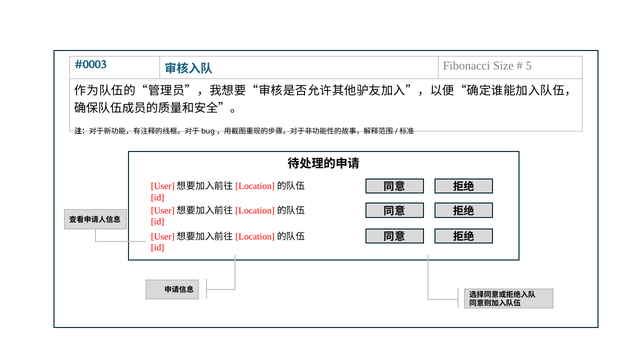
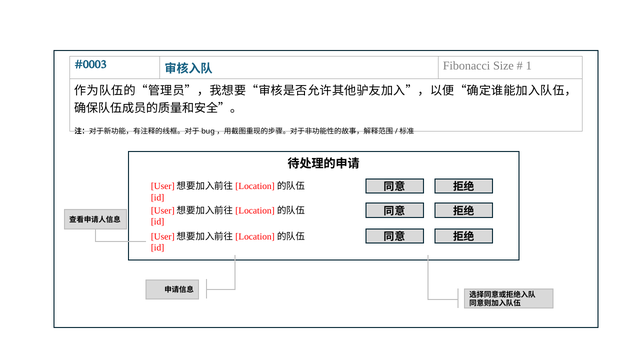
5: 5 -> 1 (529, 66)
